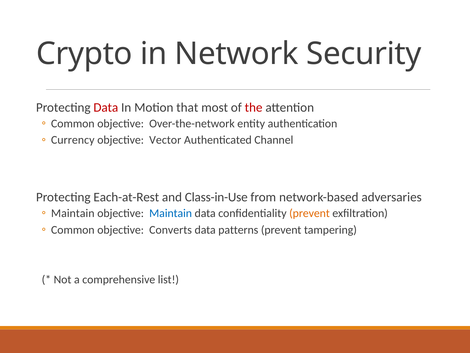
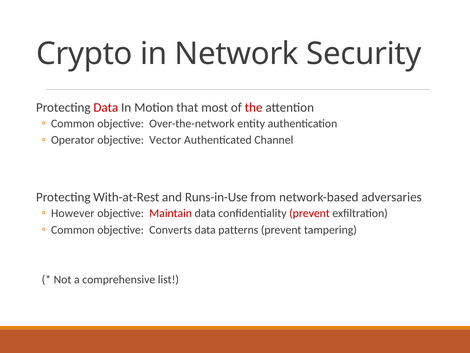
Currency: Currency -> Operator (73, 140)
Each-at-Rest: Each-at-Rest -> With-at-Rest (126, 197)
Class-in-Use: Class-in-Use -> Runs-in-Use (216, 197)
Maintain: Maintain -> However (73, 213)
Maintain colour: blue -> red (171, 213)
prevent colour: orange -> red (310, 213)
